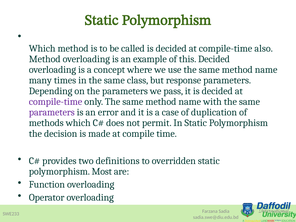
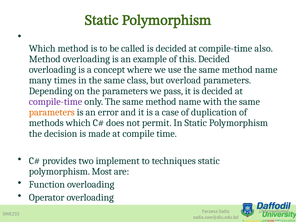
response: response -> overload (183, 80)
parameters colour: purple -> orange (52, 112)
definitions: definitions -> implement (118, 161)
overridden: overridden -> techniques (174, 161)
